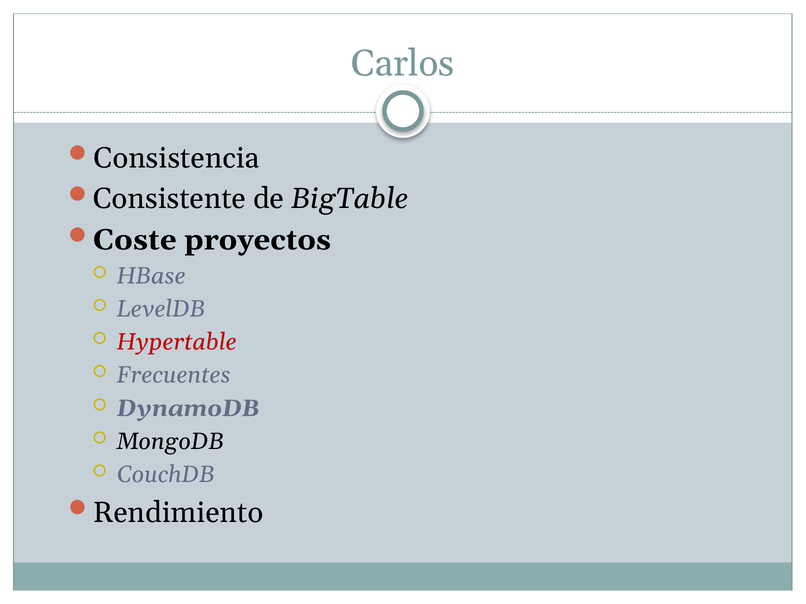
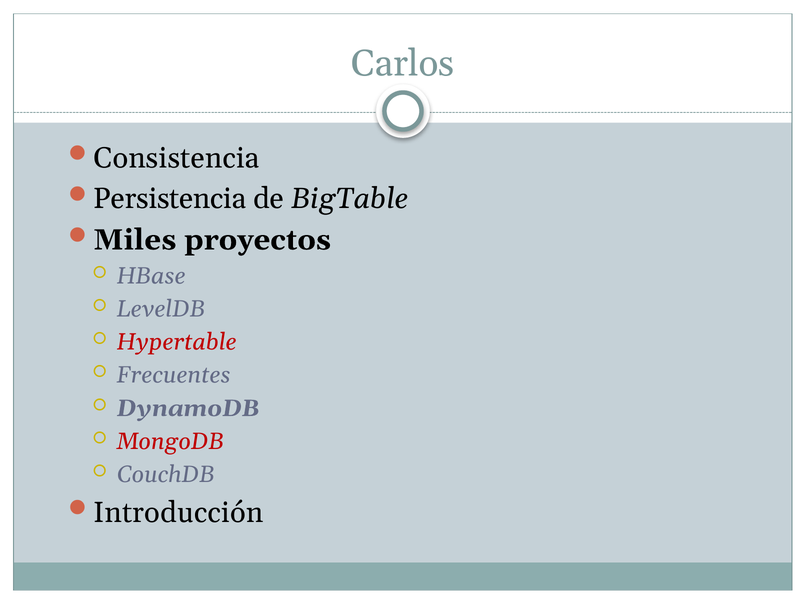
Consistente: Consistente -> Persistencia (170, 199)
Coste: Coste -> Miles (135, 240)
MongoDB colour: black -> red (170, 442)
Rendimiento: Rendimiento -> Introducción (178, 513)
